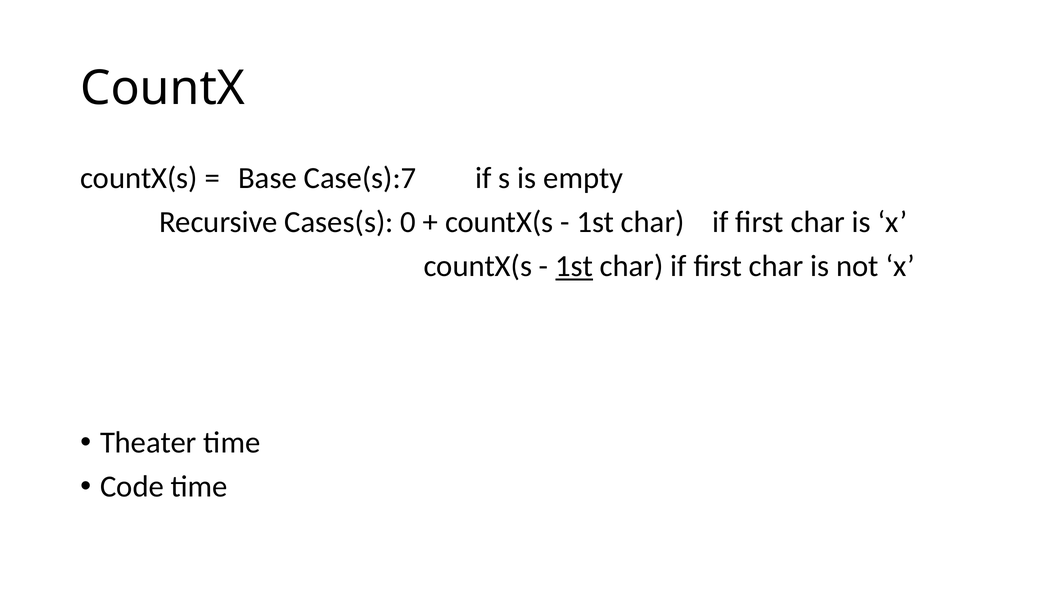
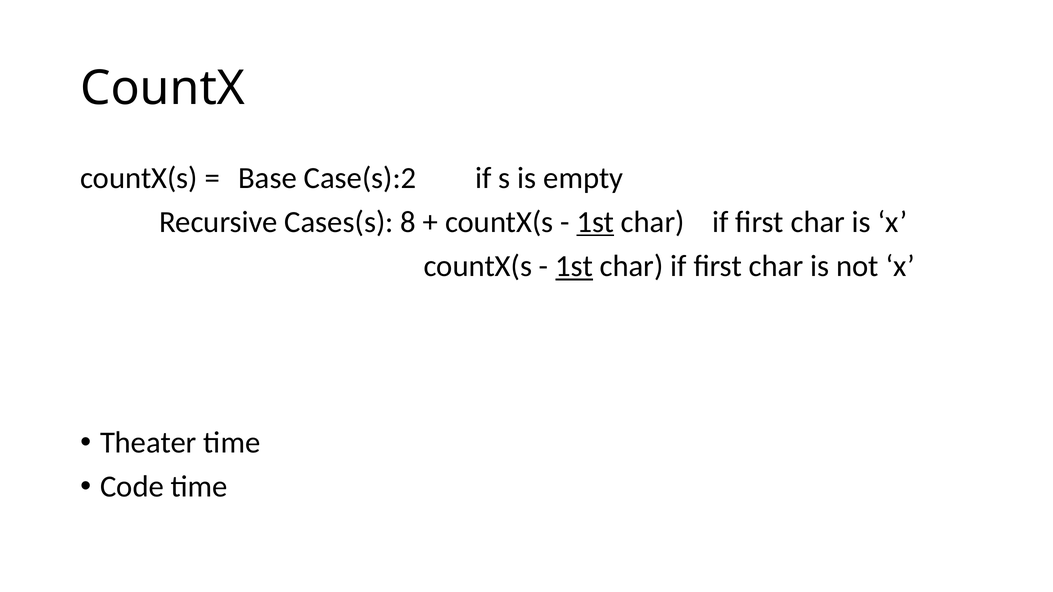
Case(s):7: Case(s):7 -> Case(s):2 (360, 178)
0: 0 -> 8 (408, 222)
1st underline: none -> present (595, 222)
